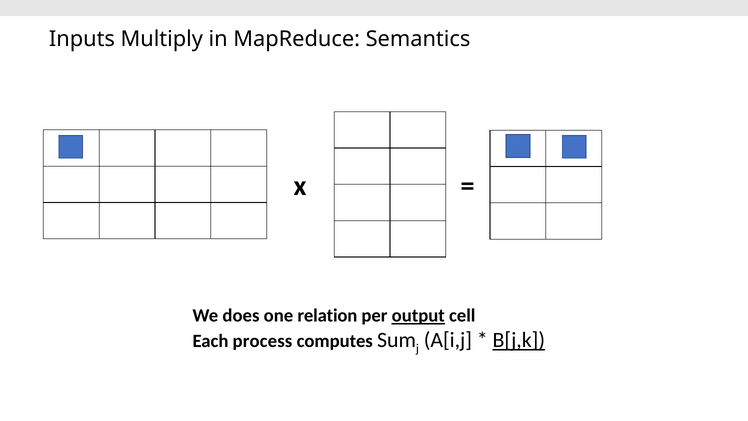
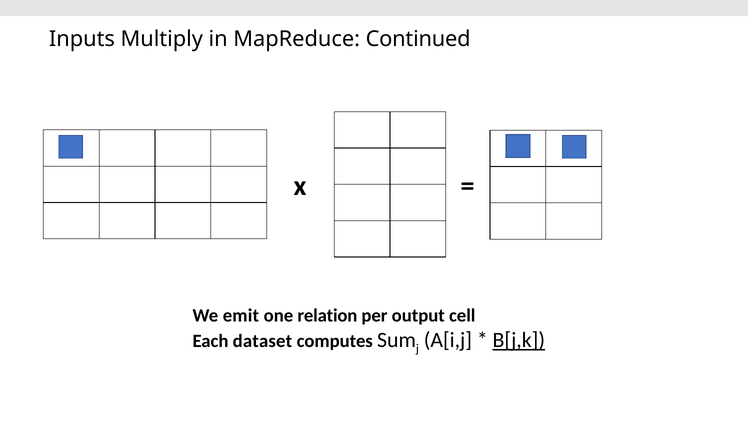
Semantics: Semantics -> Continued (418, 39)
does: does -> emit (241, 316)
output underline: present -> none (418, 316)
process: process -> dataset (262, 341)
